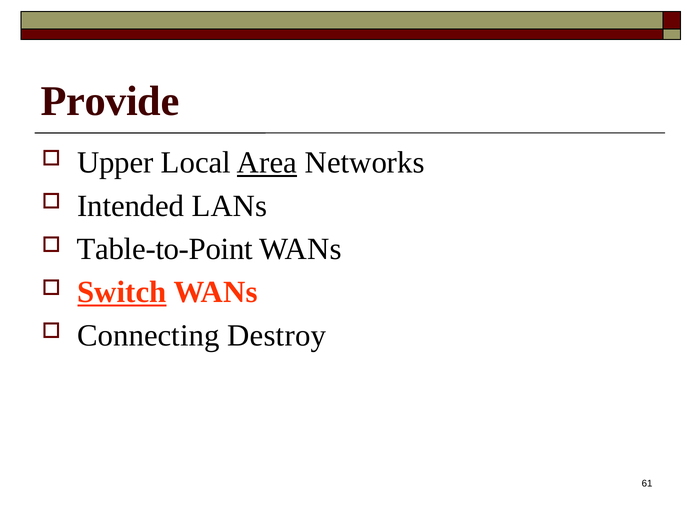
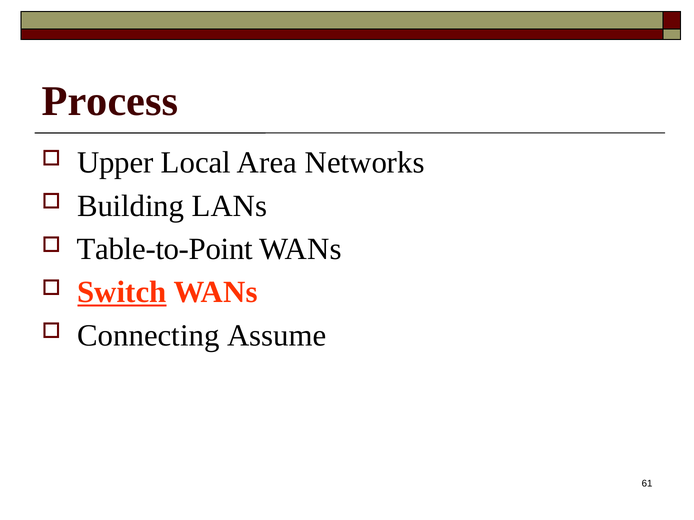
Provide: Provide -> Process (110, 101)
Area underline: present -> none (267, 163)
Intended: Intended -> Building (131, 206)
Destroy: Destroy -> Assume (277, 336)
